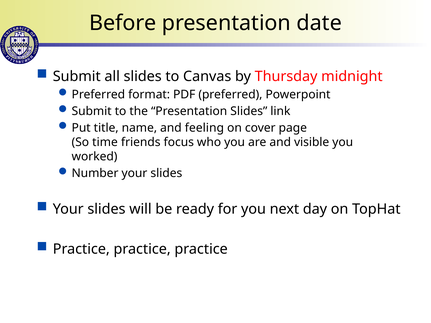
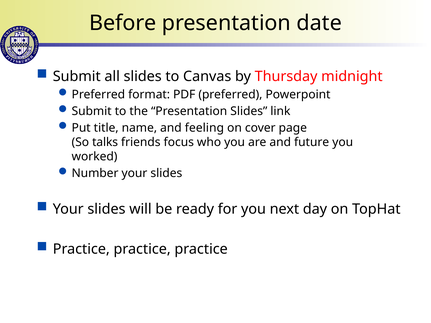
time: time -> talks (105, 142)
visible: visible -> future (312, 142)
